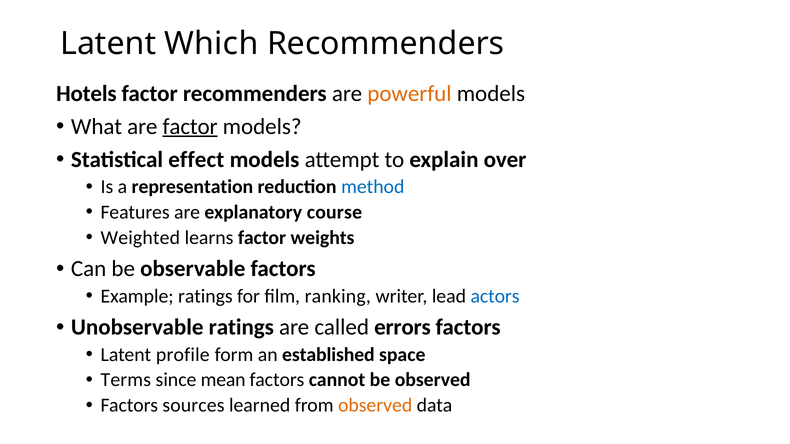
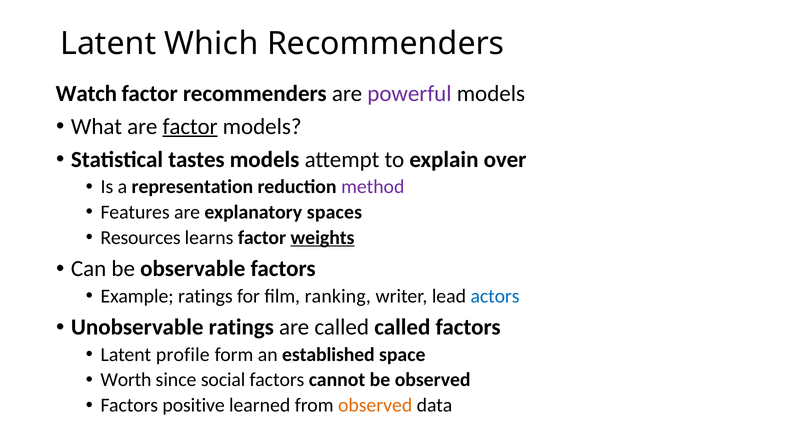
Hotels: Hotels -> Watch (86, 94)
powerful colour: orange -> purple (409, 94)
effect: effect -> tastes (196, 160)
method colour: blue -> purple (373, 187)
course: course -> spaces (334, 212)
Weighted: Weighted -> Resources (141, 238)
weights underline: none -> present (323, 238)
called errors: errors -> called (402, 328)
Terms: Terms -> Worth (126, 380)
mean: mean -> social (223, 380)
sources: sources -> positive (194, 406)
